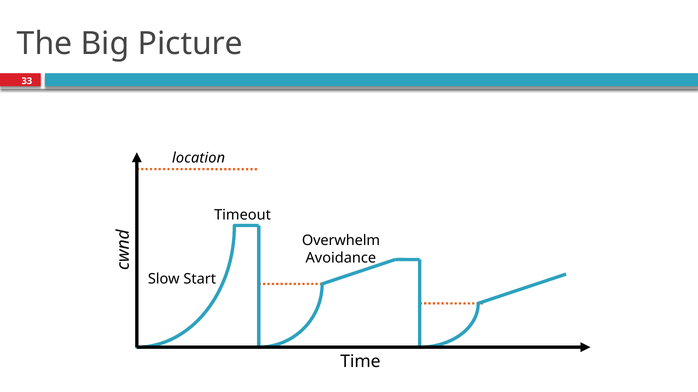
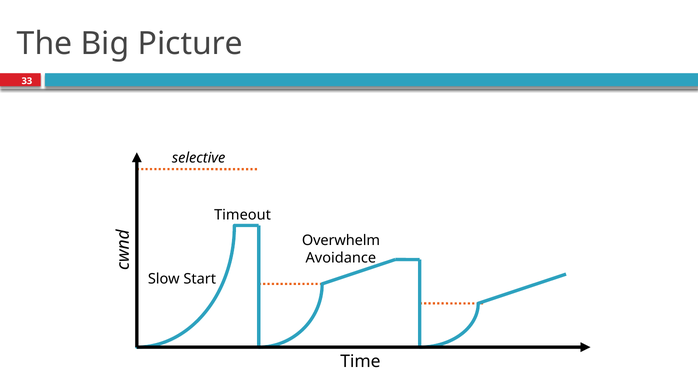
location: location -> selective (199, 158)
